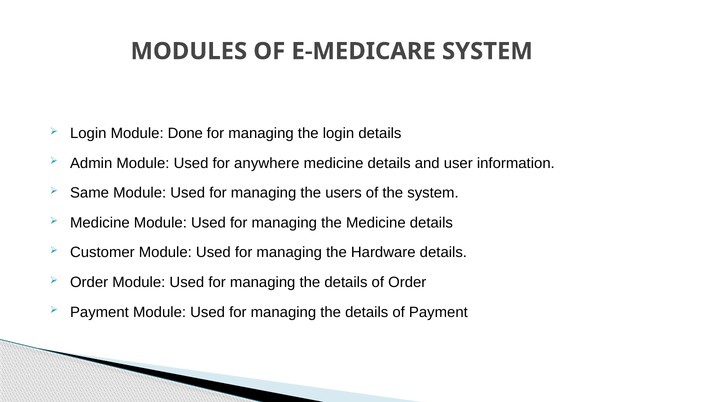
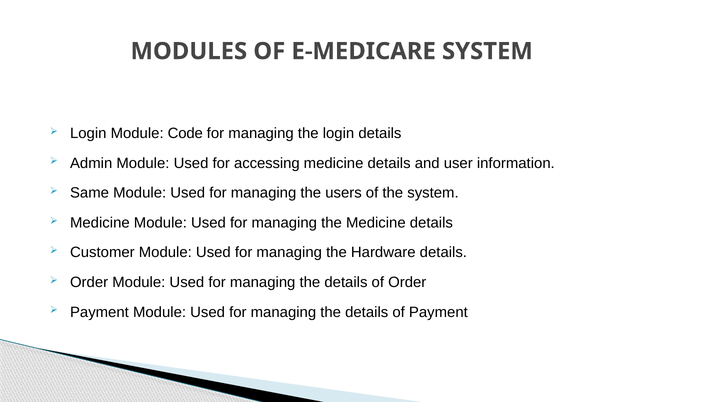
Done: Done -> Code (185, 133)
anywhere: anywhere -> accessing (267, 163)
